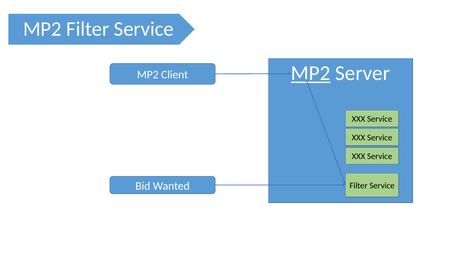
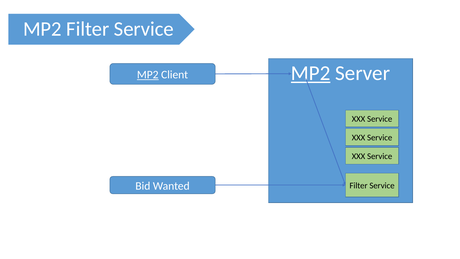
MP2 underline: none -> present (148, 75)
